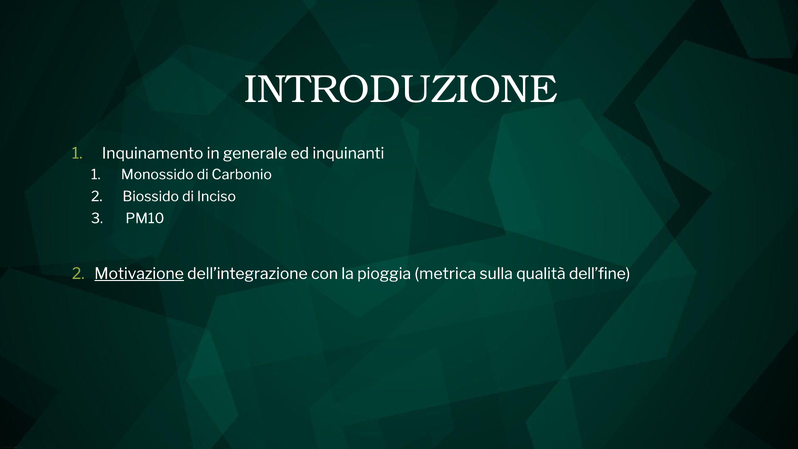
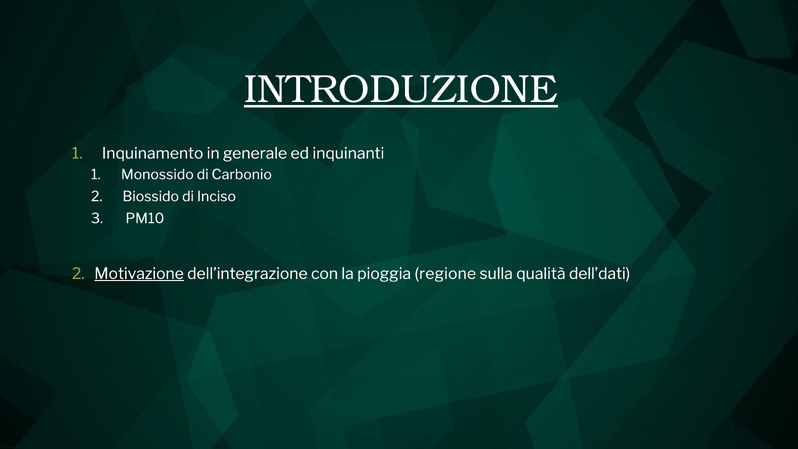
INTRODUZIONE underline: none -> present (401, 89)
metrica: metrica -> regione (445, 274)
dell’fine: dell’fine -> dell’dati (600, 274)
